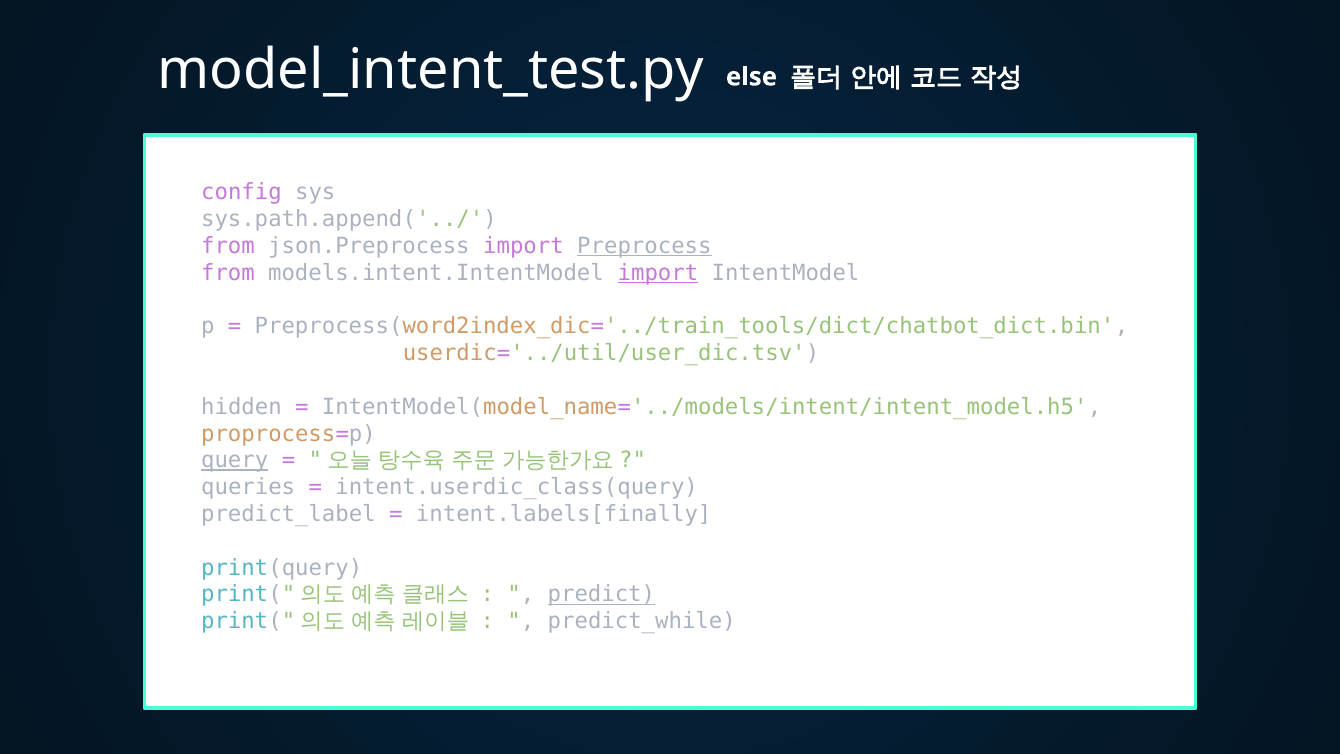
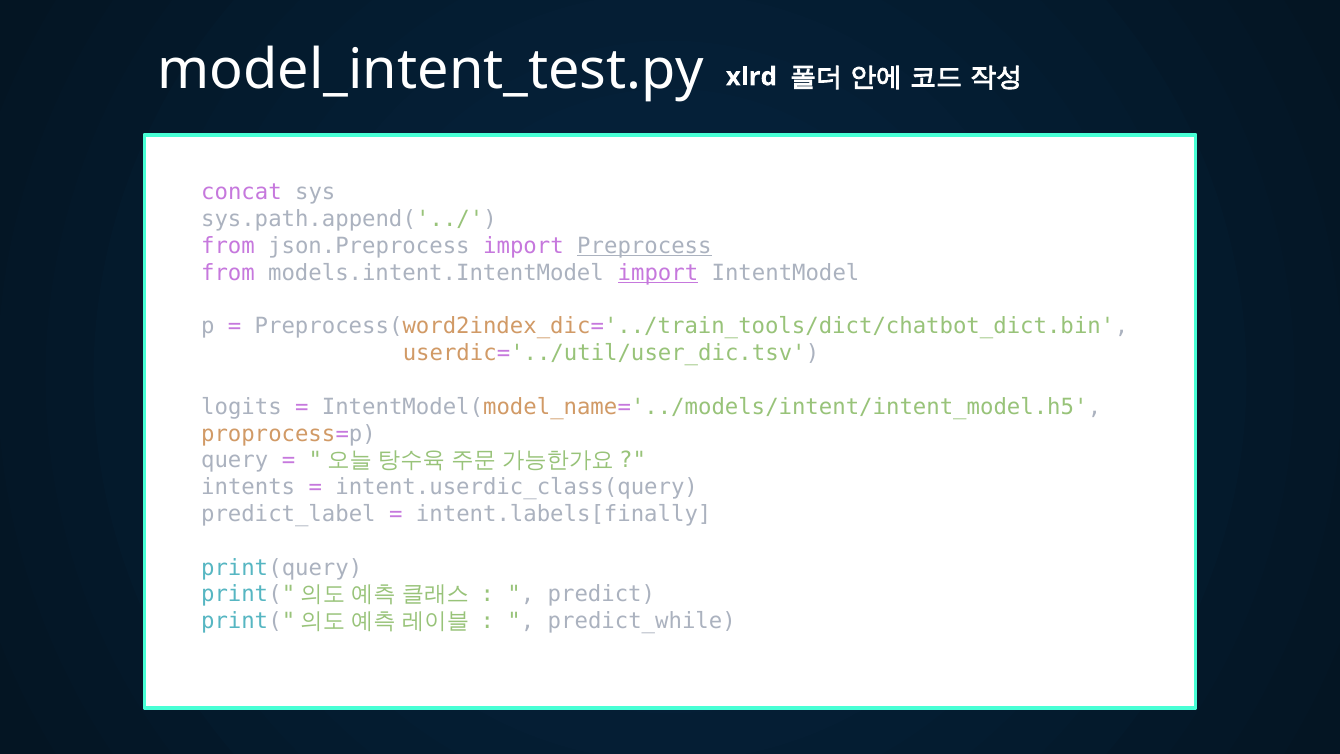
else: else -> xlrd (751, 77)
config: config -> concat (241, 192)
hidden: hidden -> logits (241, 407)
query underline: present -> none (235, 460)
queries: queries -> intents (248, 487)
predict underline: present -> none (601, 594)
